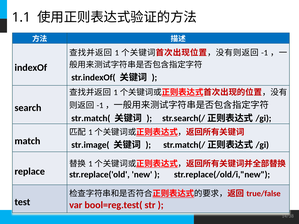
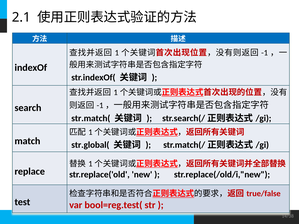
1.1: 1.1 -> 2.1 (21, 17)
str.image(: str.image( -> str.global( (90, 145)
